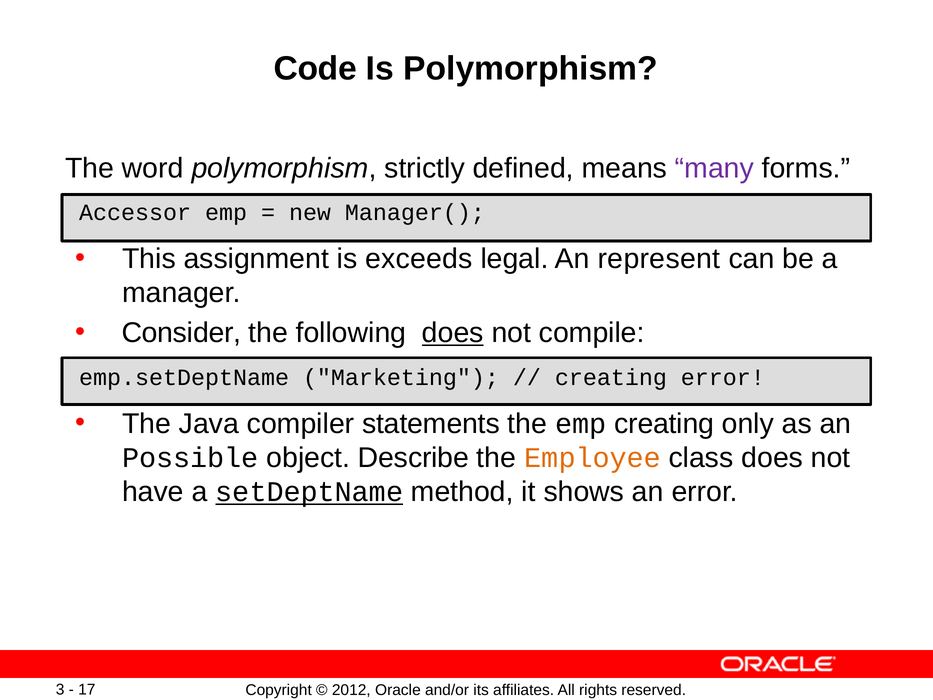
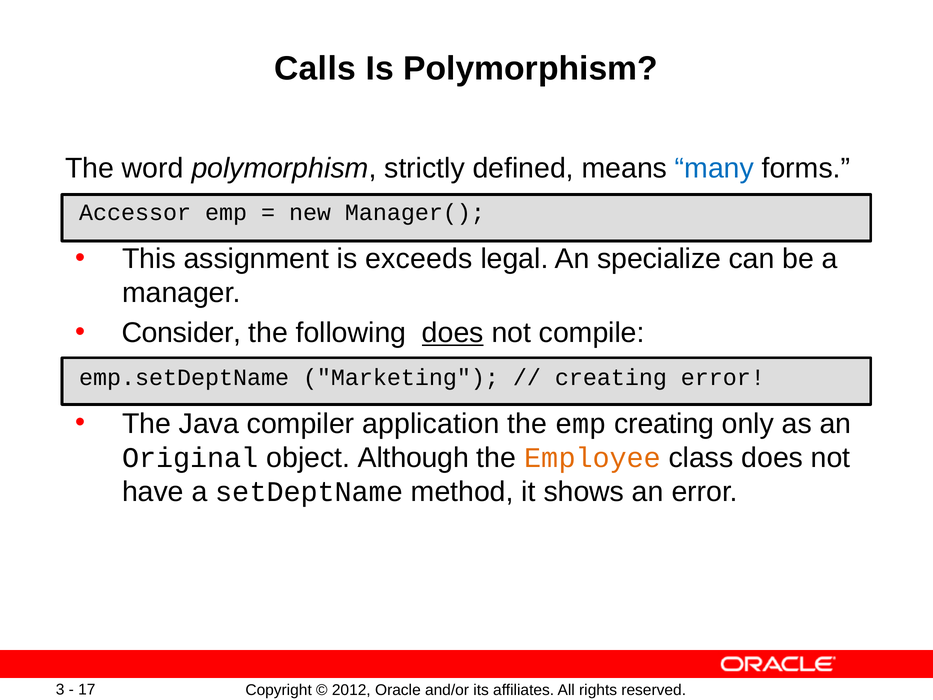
Code: Code -> Calls (315, 69)
many colour: purple -> blue (714, 168)
represent: represent -> specialize (659, 259)
statements: statements -> application (431, 423)
Possible: Possible -> Original (190, 458)
Describe: Describe -> Although (413, 458)
setDeptName underline: present -> none (309, 492)
